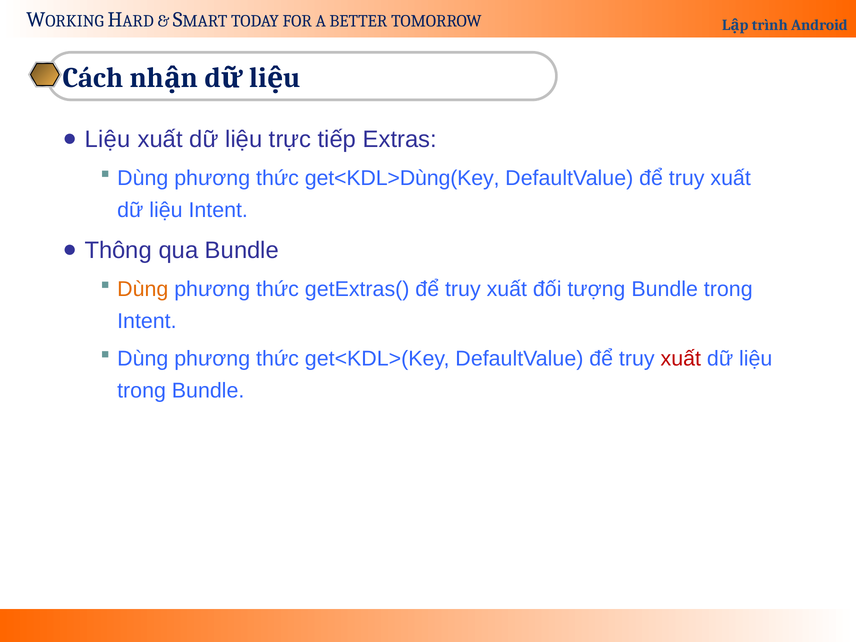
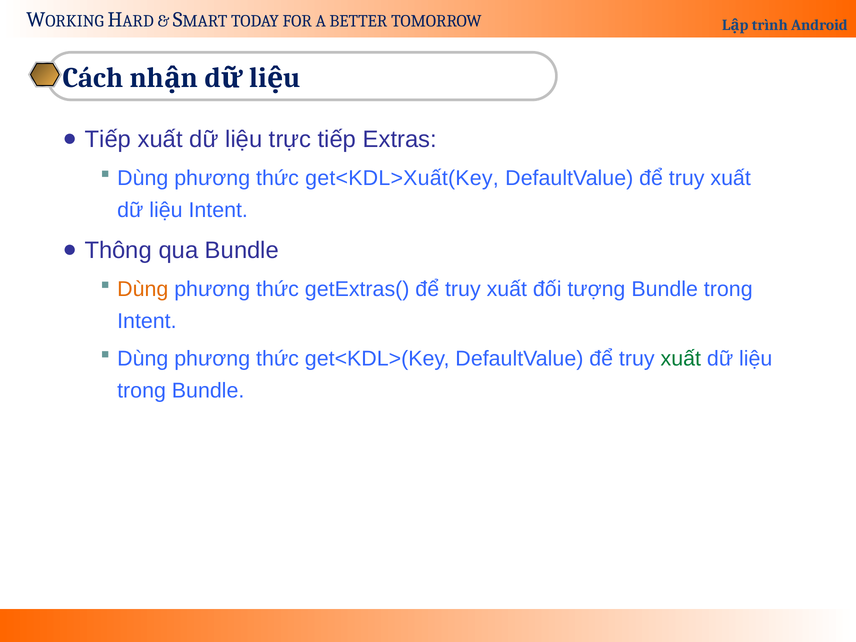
Liệu: Liệu -> Tiếp (108, 139)
get<KDL>Dùng(Key: get<KDL>Dùng(Key -> get<KDL>Xuất(Key (402, 178)
xuất colour: red -> green (681, 359)
